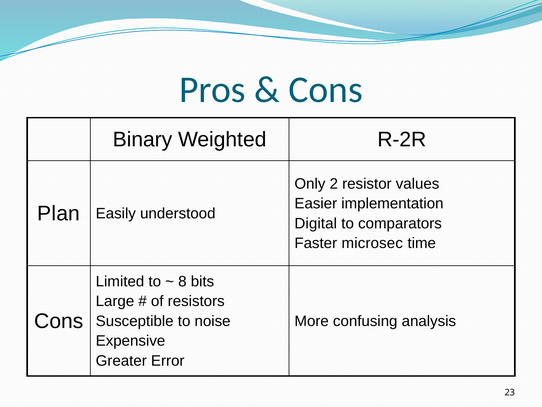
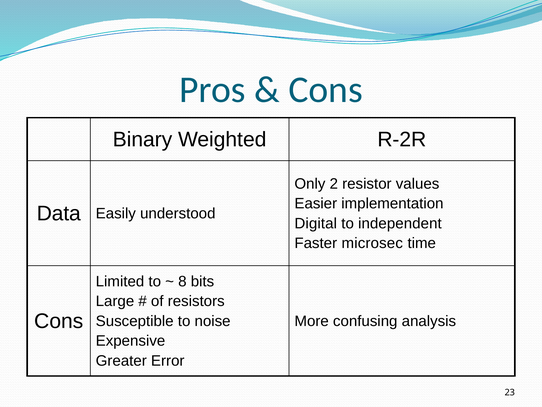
Plan: Plan -> Data (59, 213)
comparators: comparators -> independent (400, 223)
